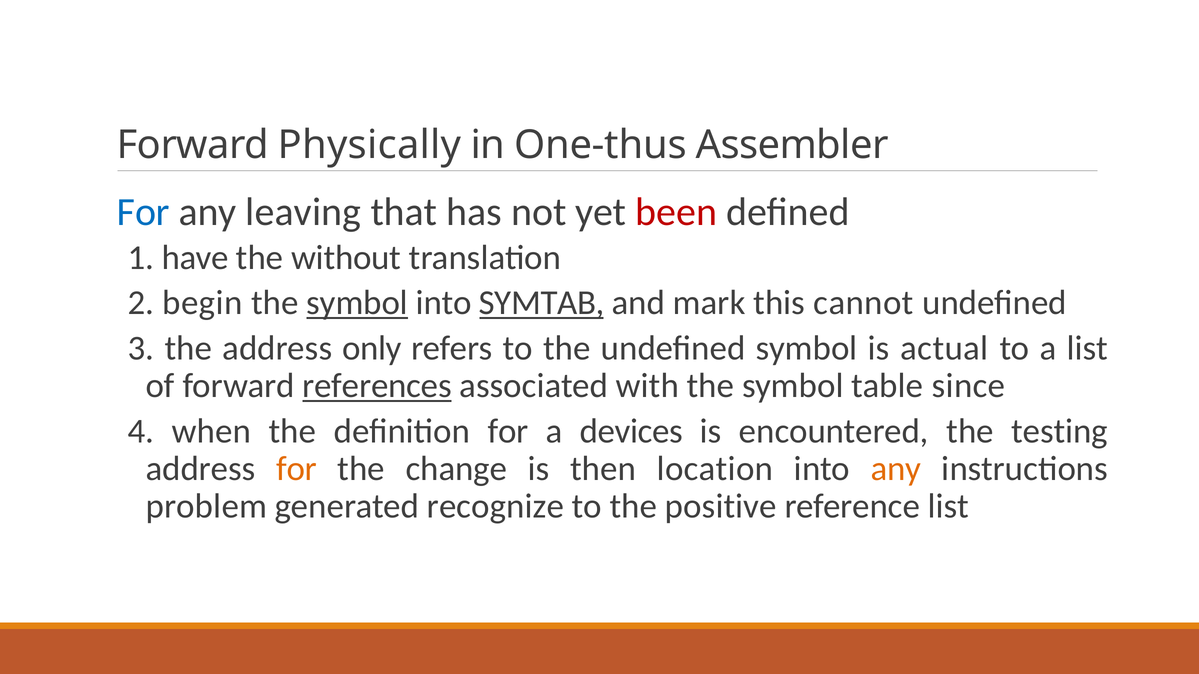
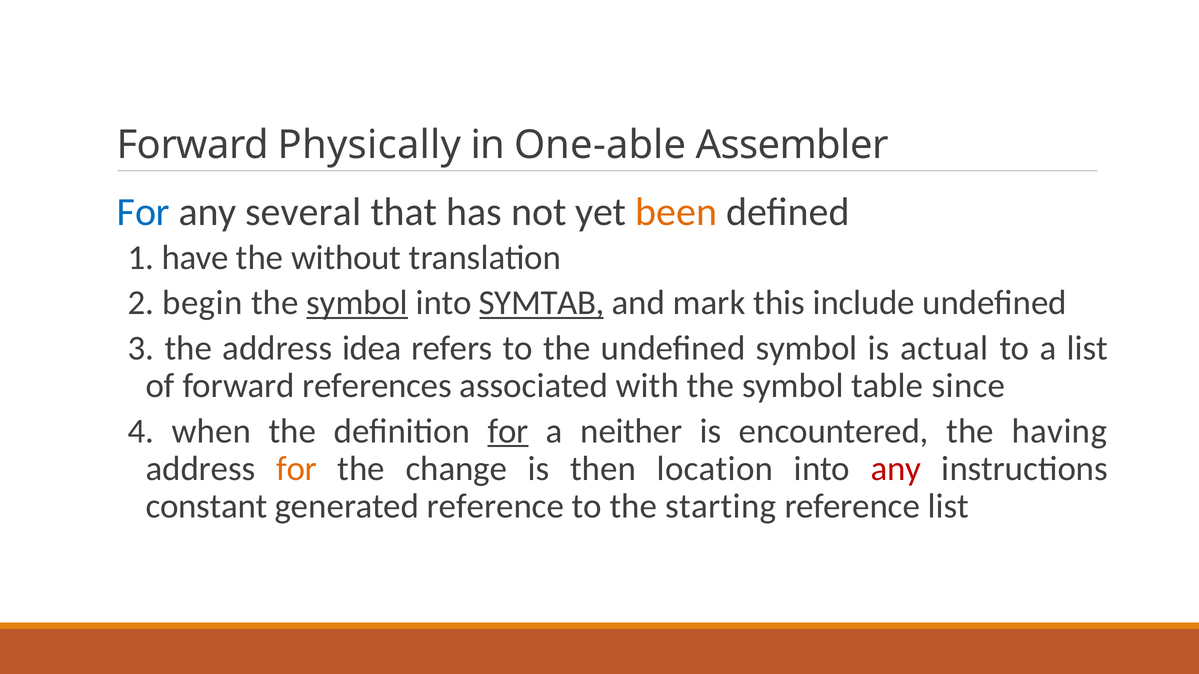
One-thus: One-thus -> One-able (600, 145)
leaving: leaving -> several (303, 212)
been colour: red -> orange (676, 212)
cannot: cannot -> include (864, 303)
only: only -> idea (372, 348)
references underline: present -> none (377, 386)
for underline: none -> present (508, 431)
devices: devices -> neither (631, 431)
testing: testing -> having (1059, 431)
any colour: orange -> red (896, 469)
problem: problem -> constant (207, 507)
generated recognize: recognize -> reference (495, 507)
positive: positive -> starting (721, 507)
